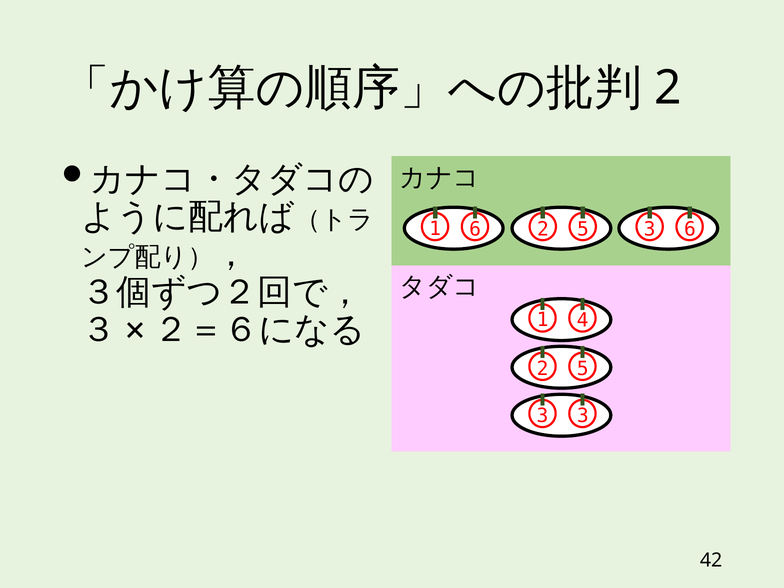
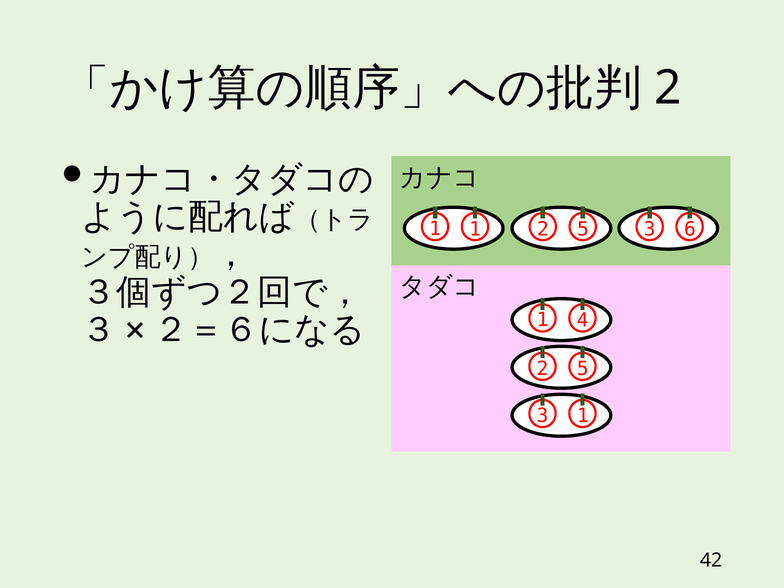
1 6: 6 -> 1 (475, 229)
3 3: 3 -> 1 (583, 416)
